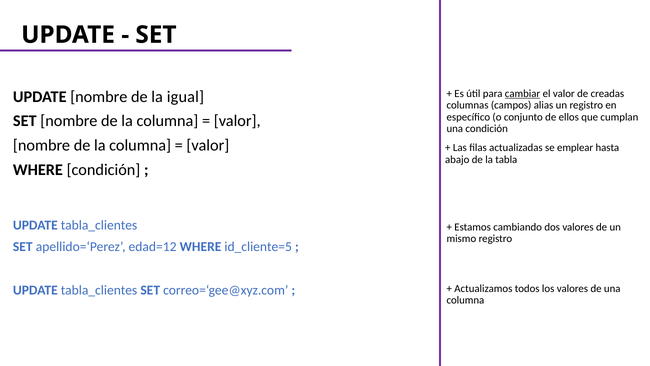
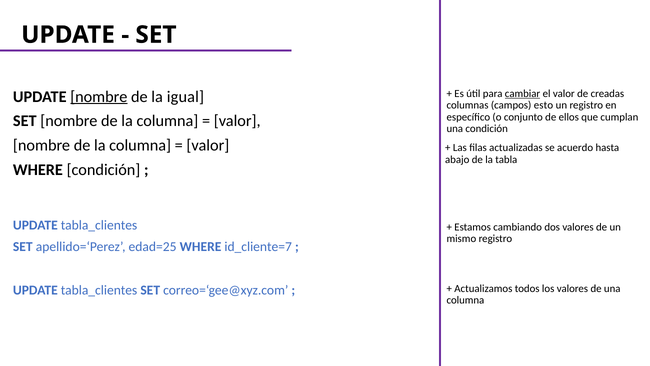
nombre underline: none -> present (99, 97)
alias: alias -> esto (543, 105)
emplear: emplear -> acuerdo (575, 148)
edad=12: edad=12 -> edad=25 (153, 246)
id_cliente=5: id_cliente=5 -> id_cliente=7 (258, 246)
